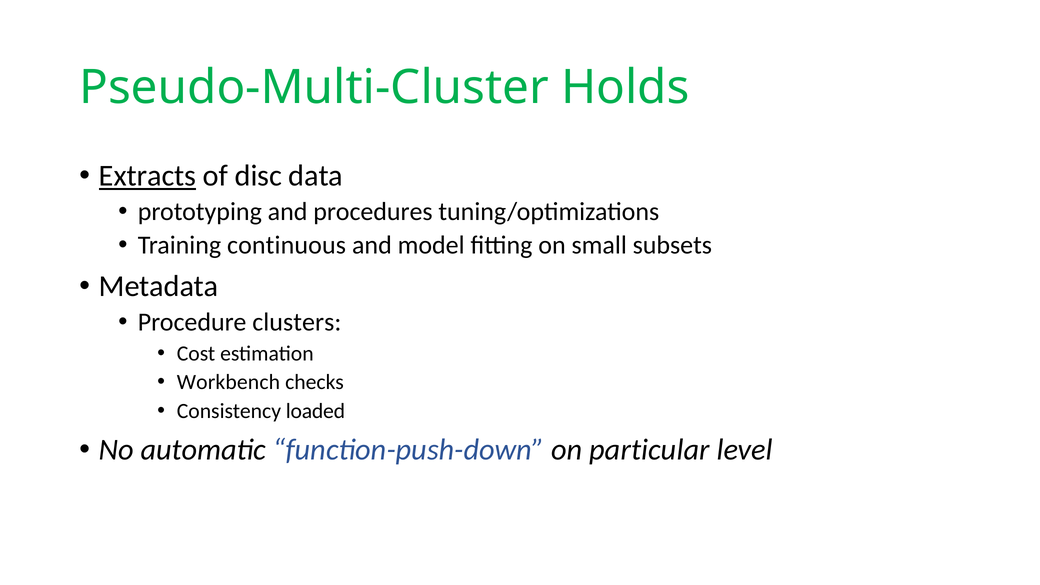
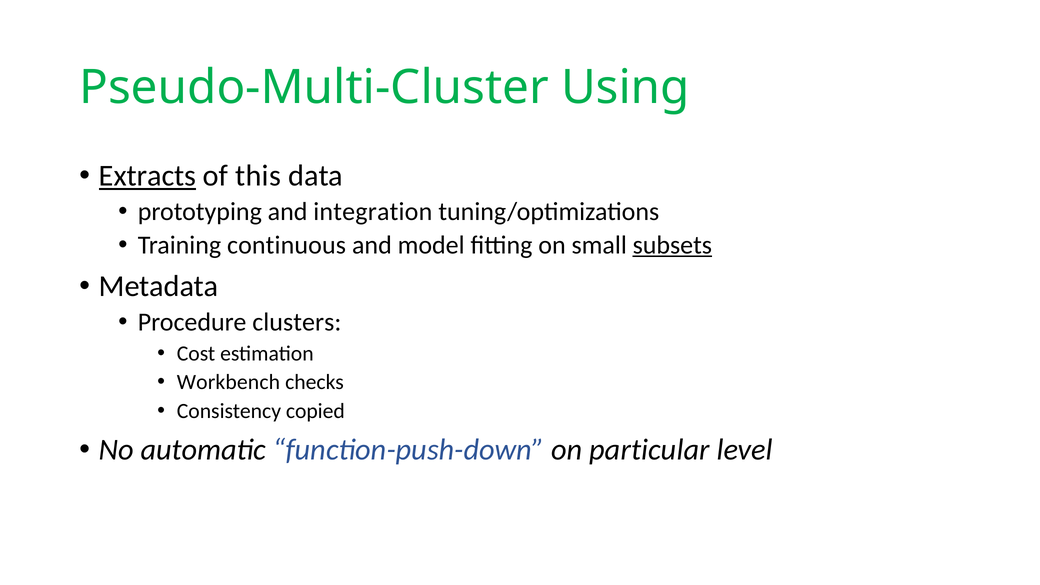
Holds: Holds -> Using (625, 87)
disc: disc -> this (258, 176)
procedures: procedures -> integration (373, 212)
subsets underline: none -> present (672, 245)
loaded: loaded -> copied (315, 411)
